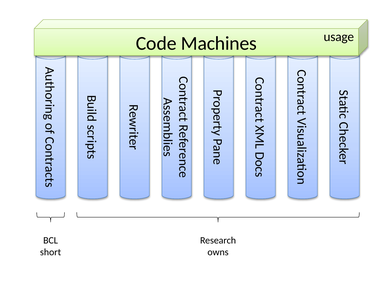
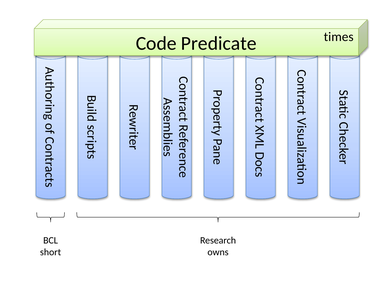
usage: usage -> times (339, 37)
Machines: Machines -> Predicate (219, 43)
